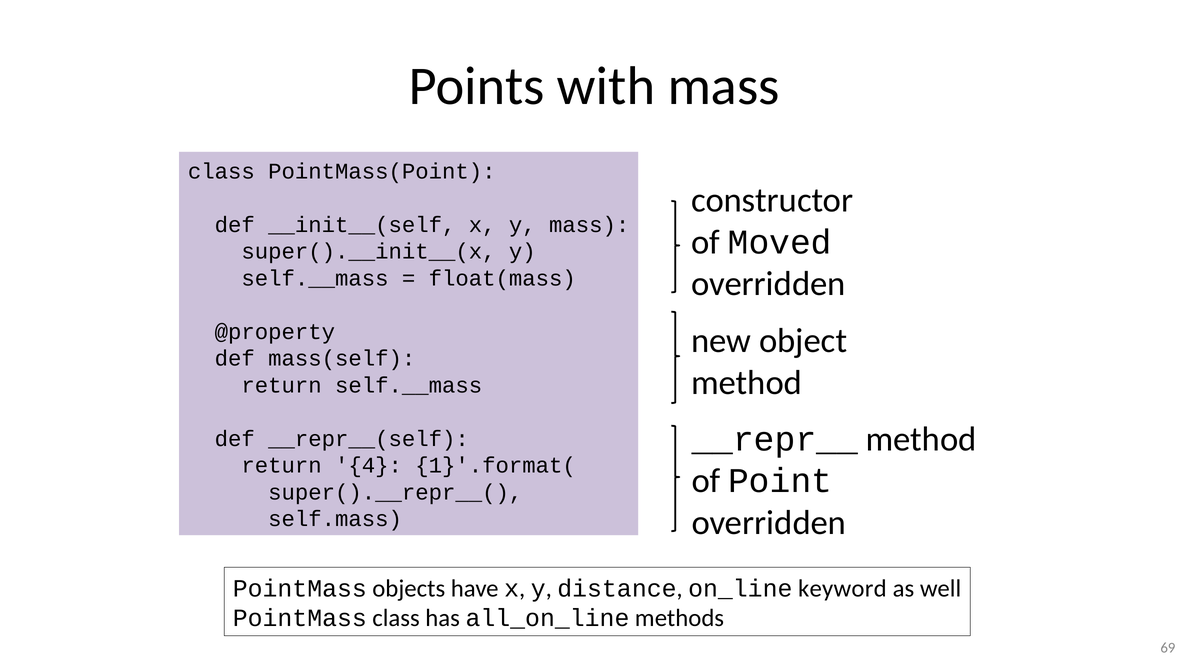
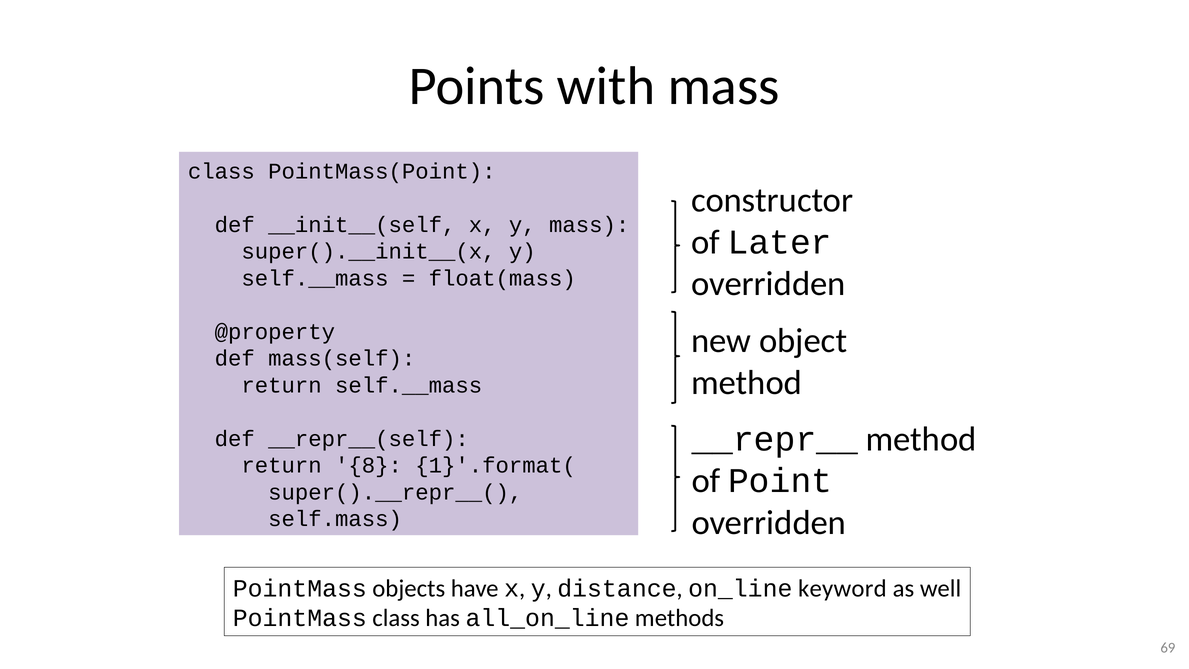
Moved: Moved -> Later (780, 242)
4: 4 -> 8 (368, 465)
